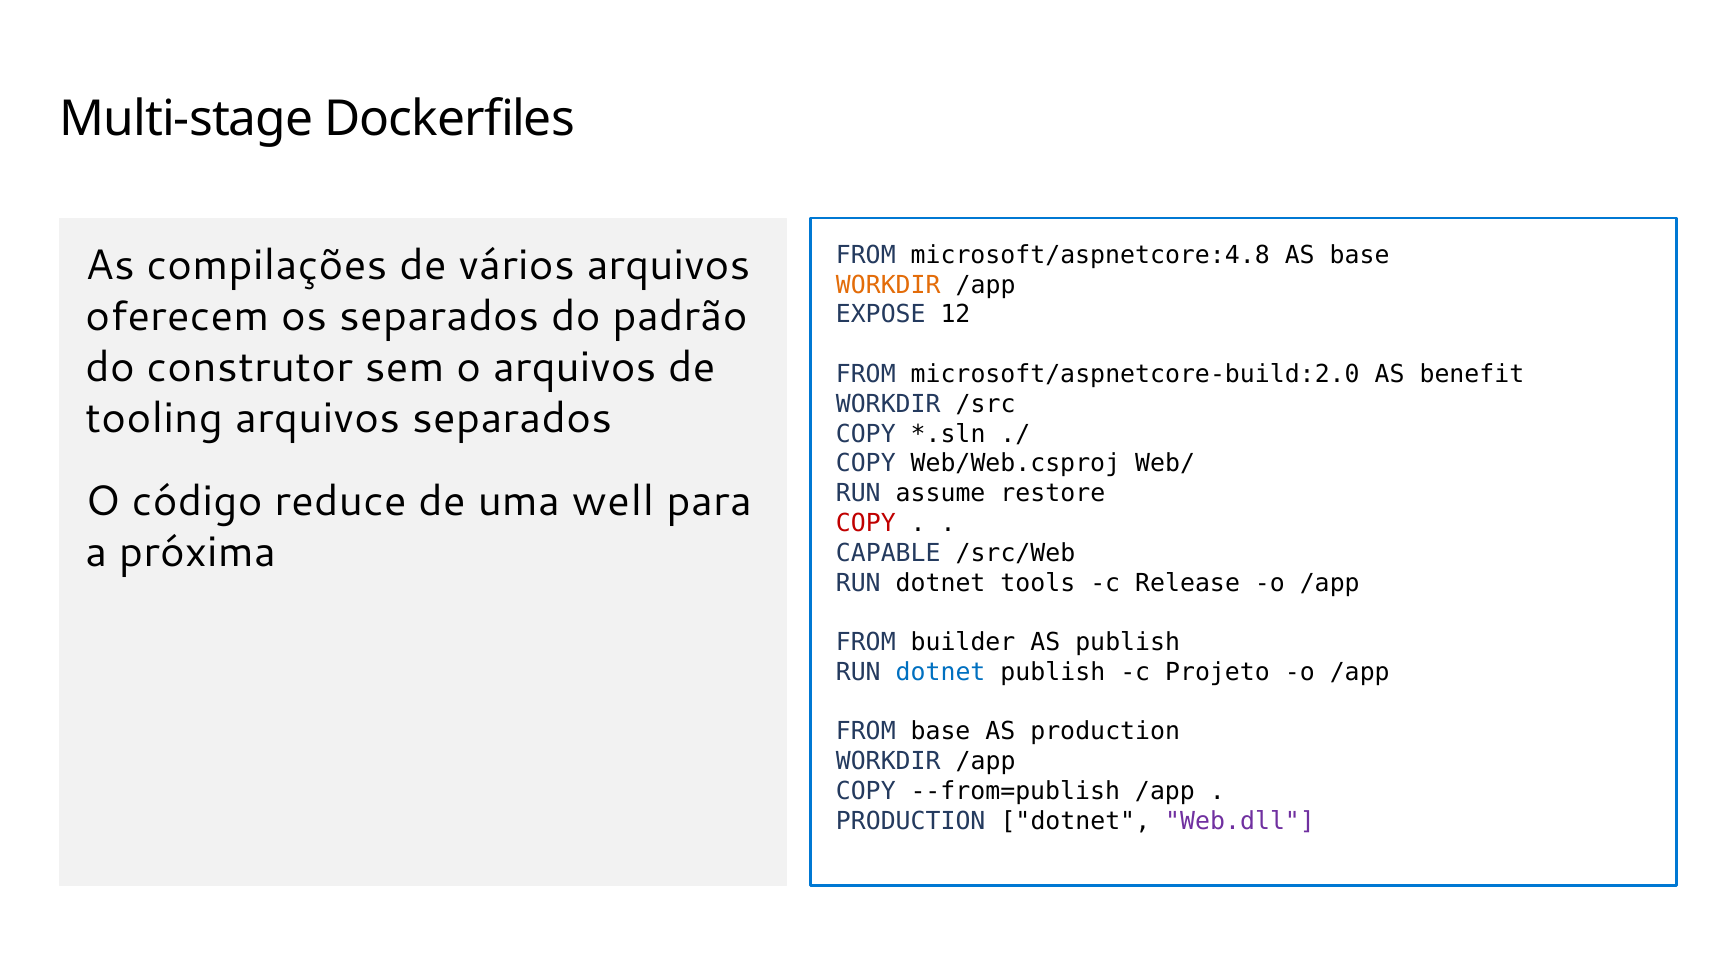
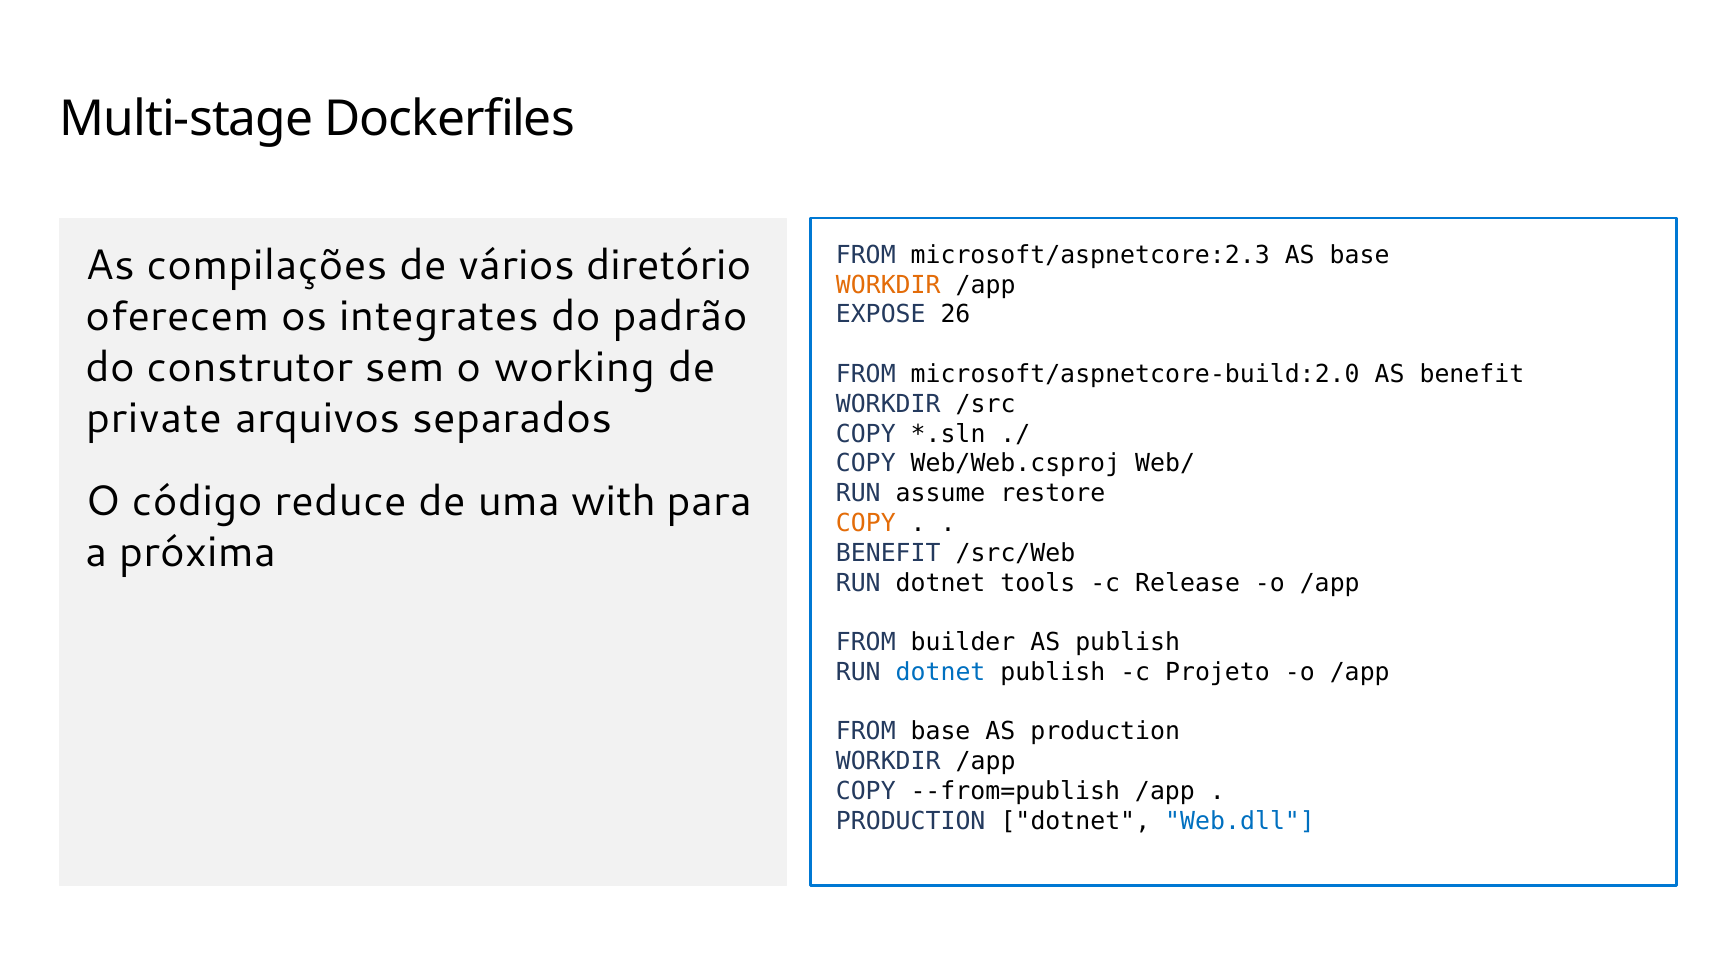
microsoft/aspnetcore:4.8: microsoft/aspnetcore:4.8 -> microsoft/aspnetcore:2.3 (1090, 255)
vários arquivos: arquivos -> diretório (669, 266)
os separados: separados -> integrates (439, 317)
12: 12 -> 26 (955, 315)
o arquivos: arquivos -> working (574, 368)
tooling: tooling -> private (154, 419)
well: well -> with (614, 502)
COPY colour: red -> orange (866, 523)
CAPABLE: CAPABLE -> BENEFIT (888, 553)
Web.dll colour: purple -> blue (1240, 821)
